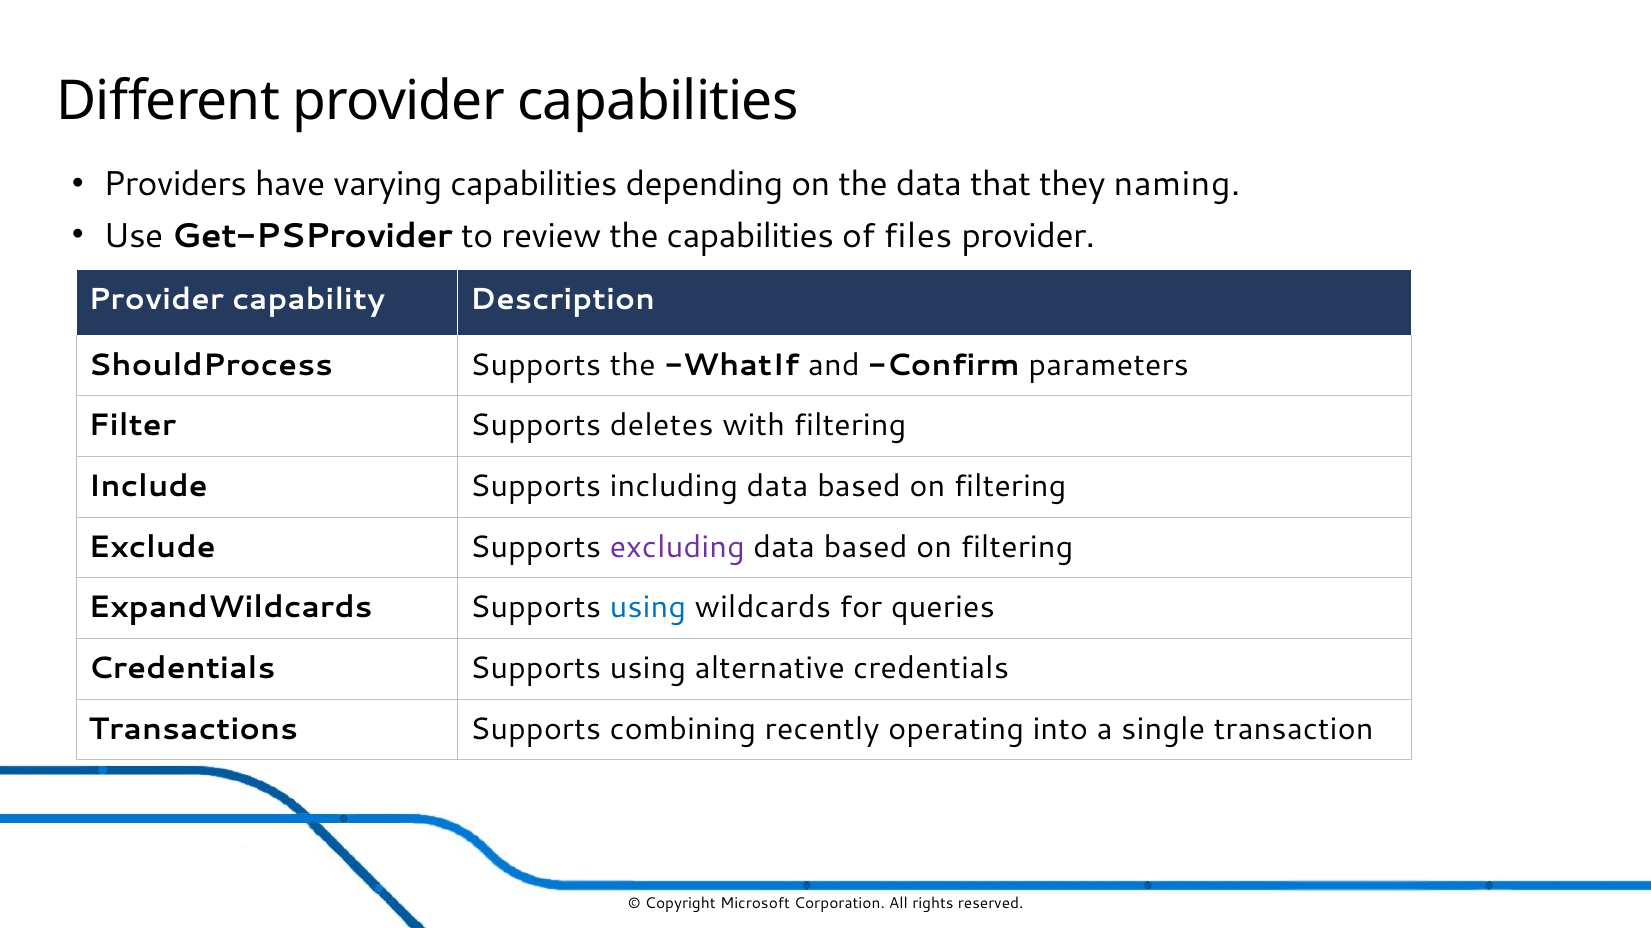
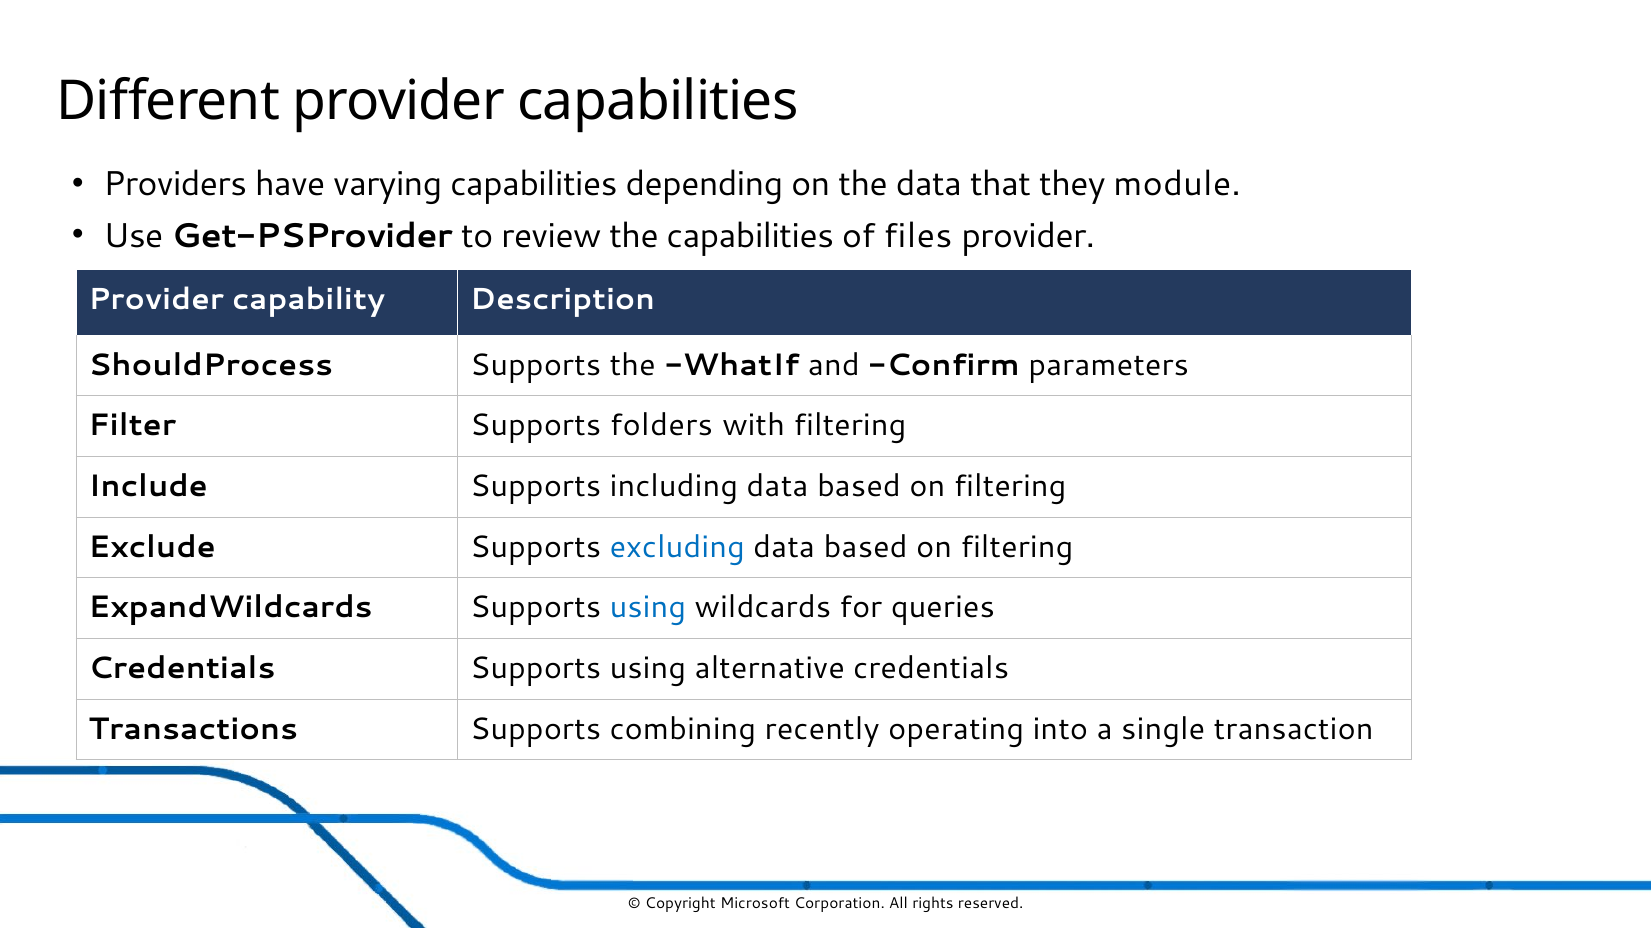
naming: naming -> module (1177, 184)
deletes: deletes -> folders (661, 426)
excluding colour: purple -> blue (677, 547)
